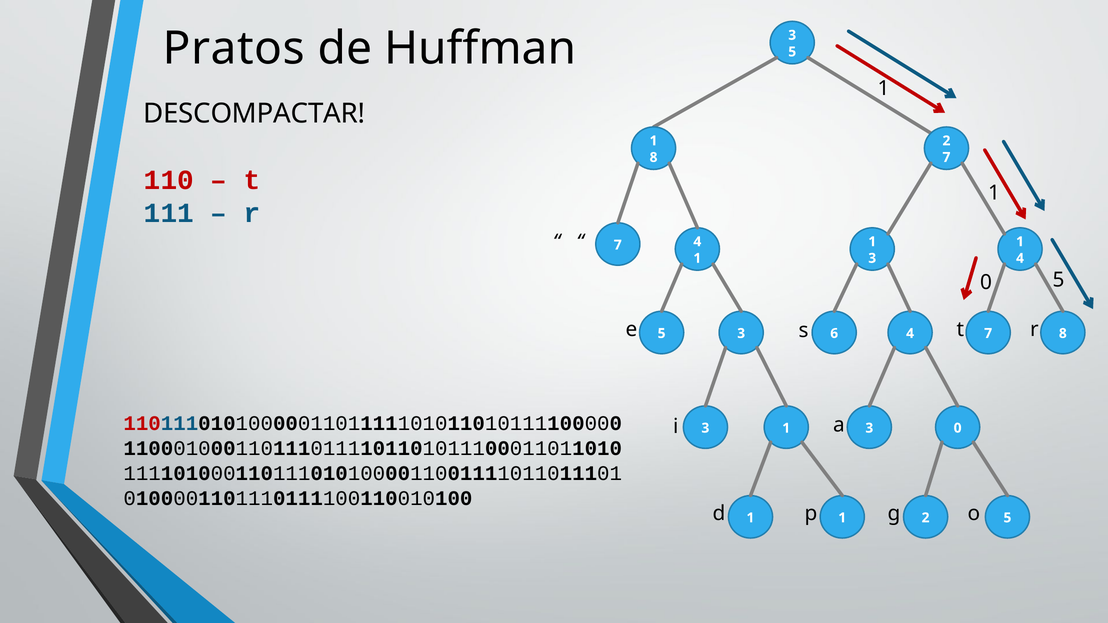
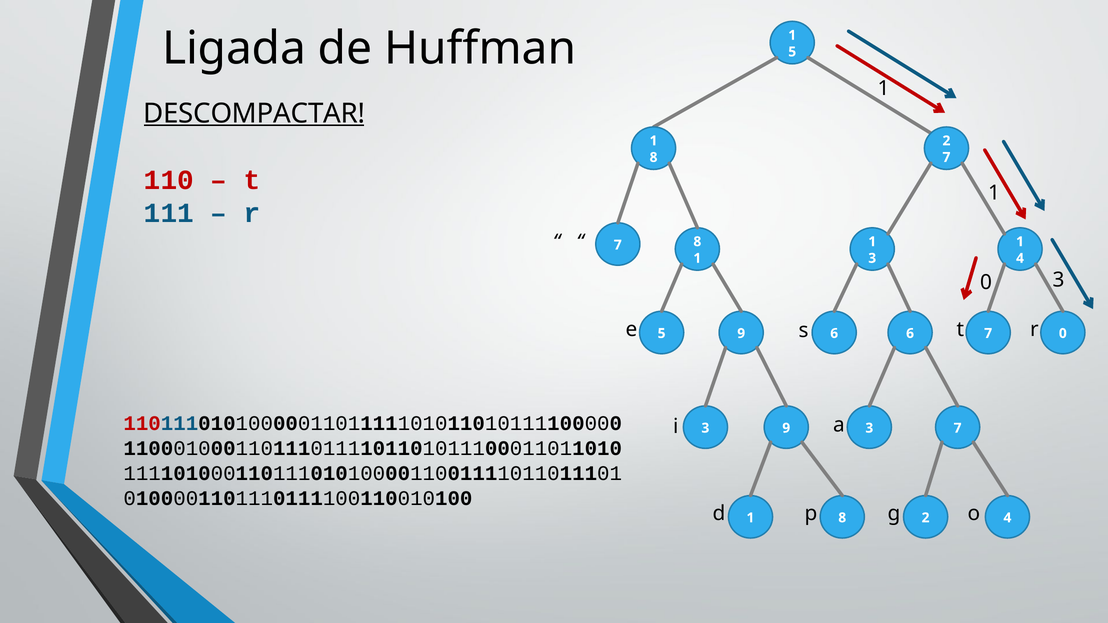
Pratos: Pratos -> Ligada (234, 48)
Huffman 3: 3 -> 1 (792, 35)
DESCOMPACTAR underline: none -> present (254, 114)
7 4: 4 -> 8 (697, 242)
0 5: 5 -> 3 (1059, 280)
5 3: 3 -> 9 (741, 334)
6 4: 4 -> 6 (910, 334)
7 8: 8 -> 0 (1063, 334)
1: 1 -> 9 (786, 428)
3 0: 0 -> 7 (958, 428)
1: 1 -> 8 (842, 518)
2 5: 5 -> 4 (1007, 518)
